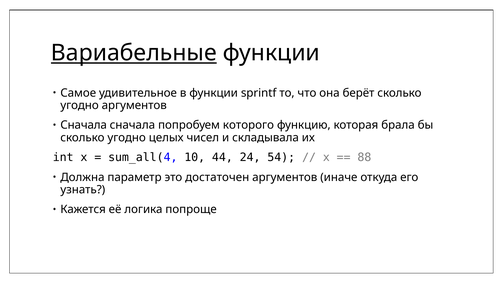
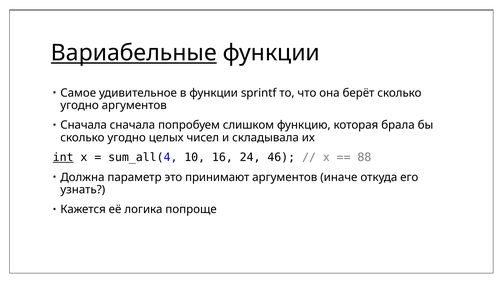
которого: которого -> слишком (248, 125)
int underline: none -> present (63, 157)
44: 44 -> 16 (222, 157)
54: 54 -> 46 (281, 157)
достаточен: достаточен -> принимают (217, 177)
